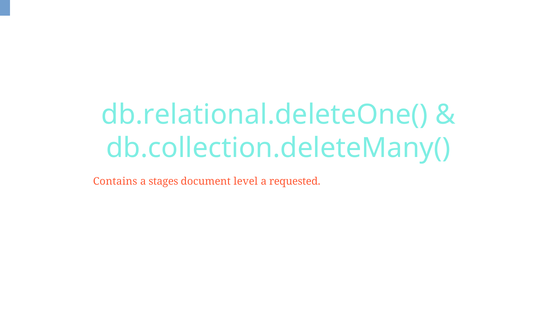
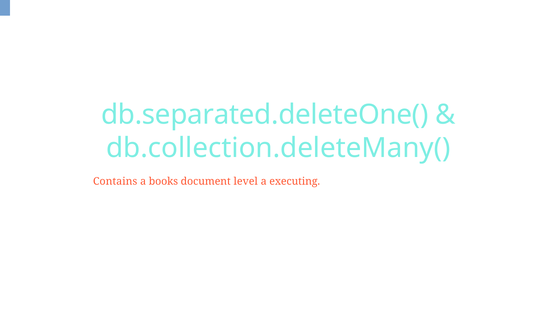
db.relational.deleteOne(: db.relational.deleteOne( -> db.separated.deleteOne( (265, 115)
stages: stages -> books (163, 182)
requested: requested -> executing (295, 182)
